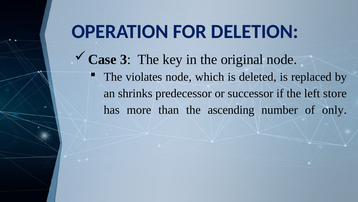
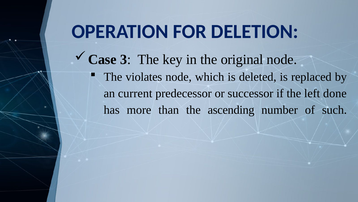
shrinks: shrinks -> current (135, 93)
store: store -> done (335, 93)
only: only -> such (334, 110)
